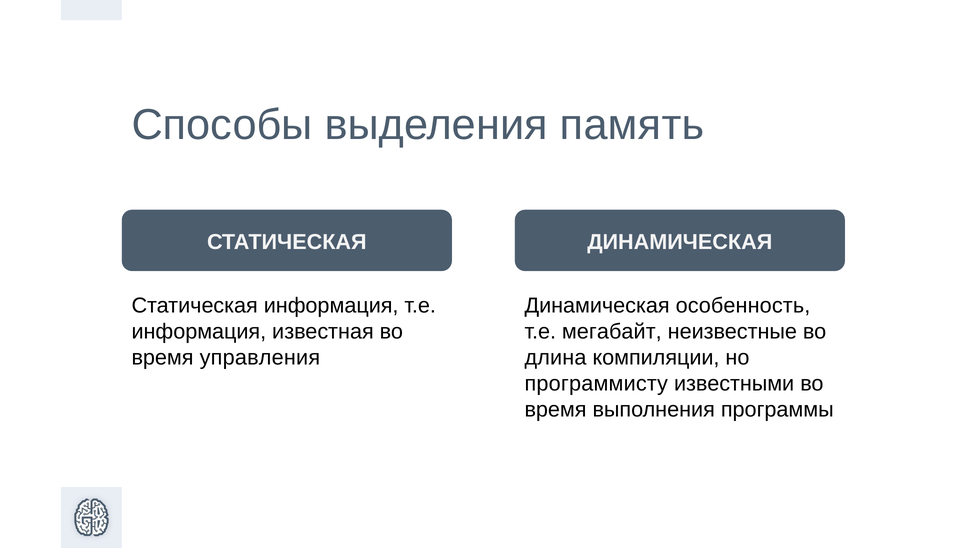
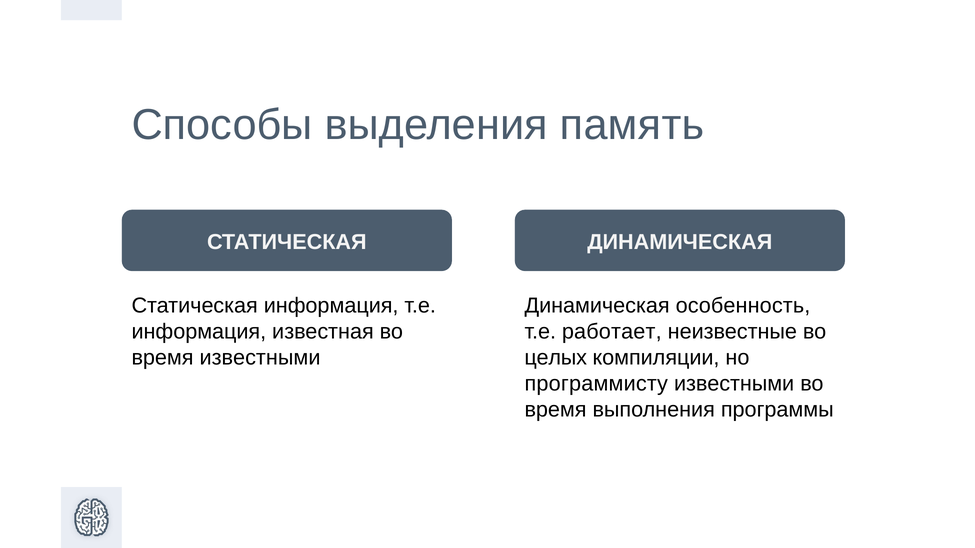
мегабайт: мегабайт -> работает (612, 332)
время управления: управления -> известными (260, 358)
длина: длина -> целых (556, 358)
